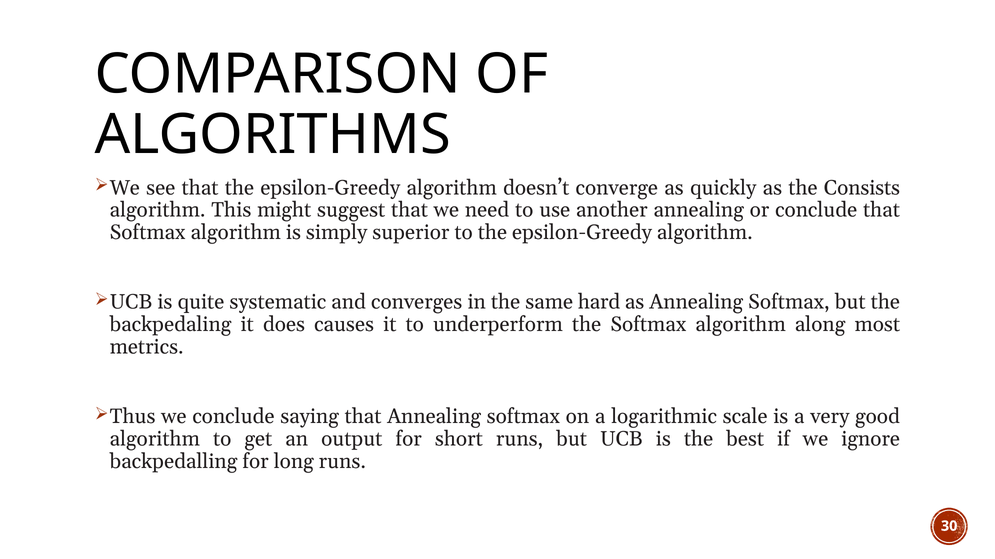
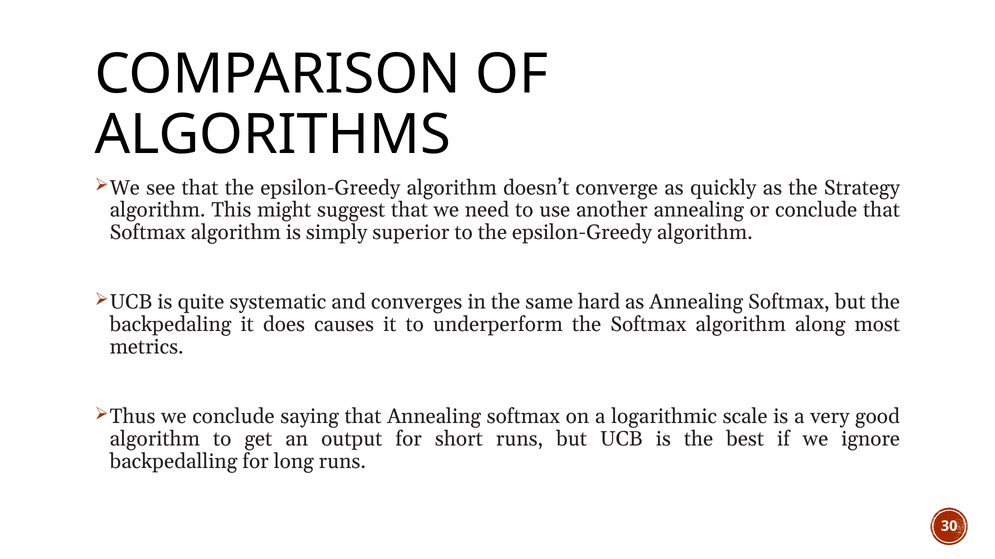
Consists: Consists -> Strategy (862, 188)
